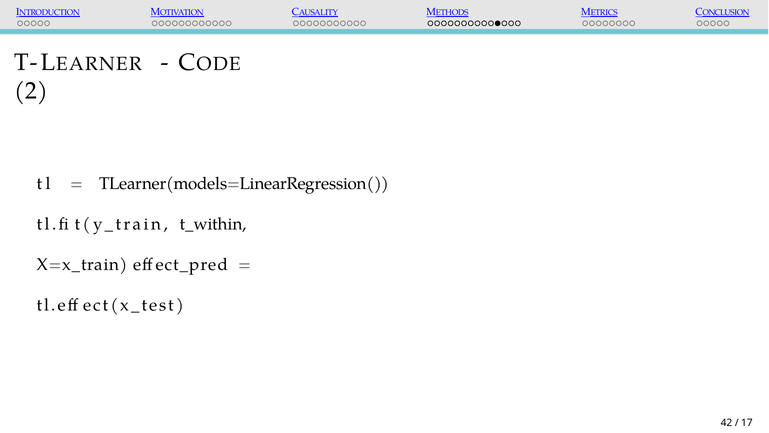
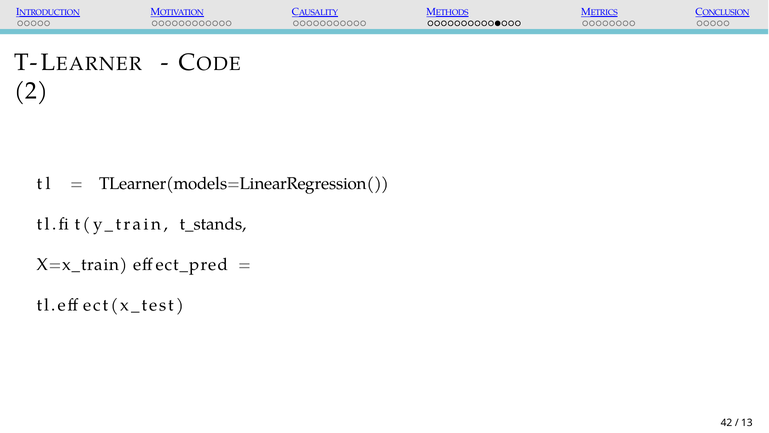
t_within: t_within -> t_stands (213, 224)
17: 17 -> 13 (747, 423)
